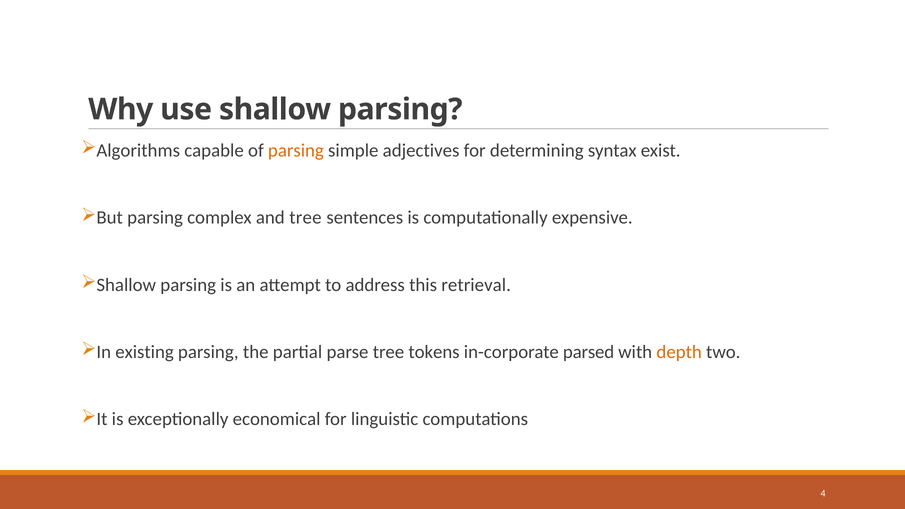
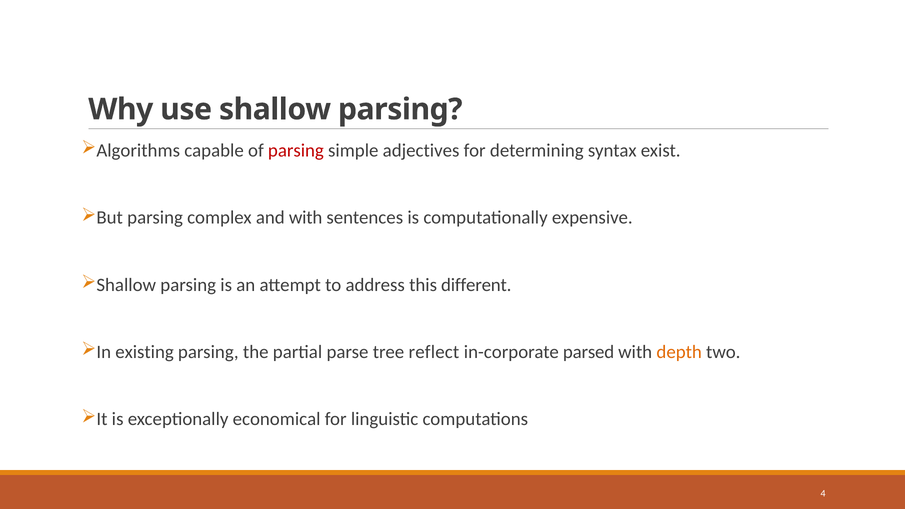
parsing colour: orange -> red (296, 150)
and tree: tree -> with (306, 218)
retrieval: retrieval -> different (476, 285)
tokens: tokens -> reflect (434, 352)
